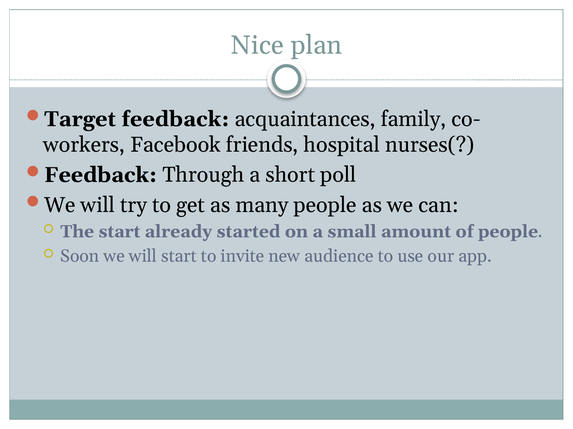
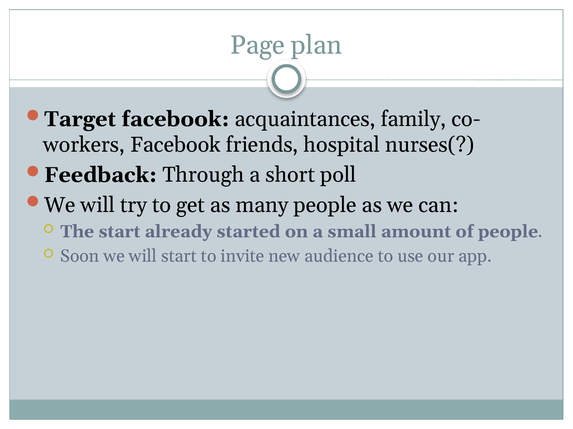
Nice: Nice -> Page (258, 45)
Target feedback: feedback -> facebook (175, 119)
